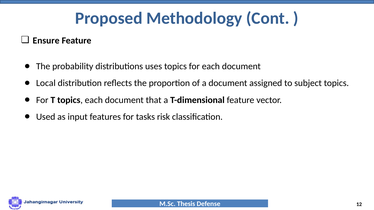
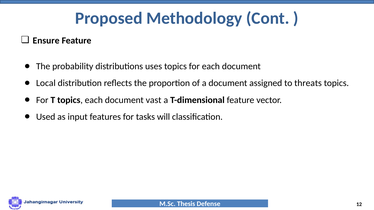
subject: subject -> threats (308, 83)
that: that -> vast (154, 100)
risk: risk -> will (164, 117)
